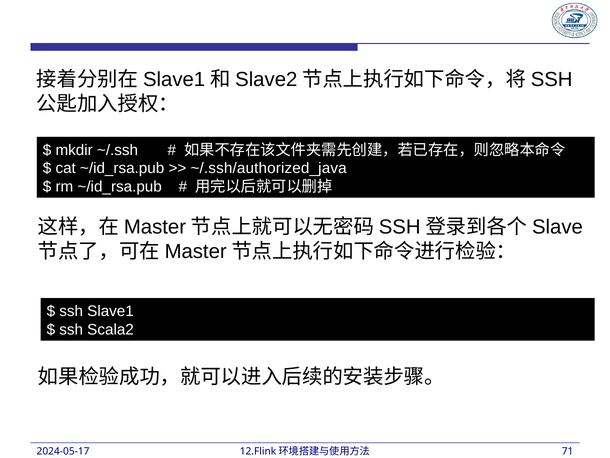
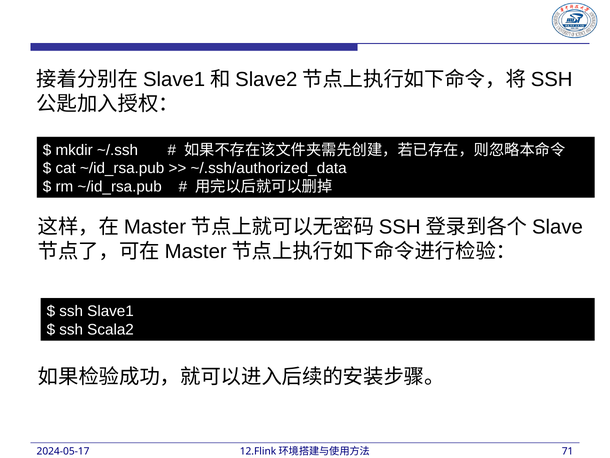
~/.ssh/authorized_java: ~/.ssh/authorized_java -> ~/.ssh/authorized_data (269, 168)
